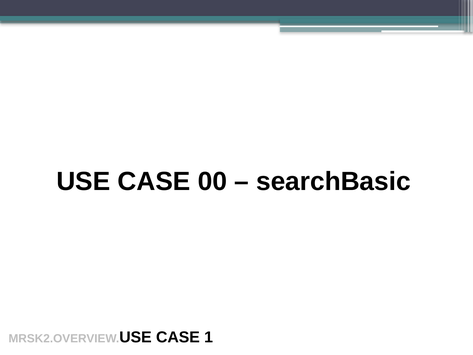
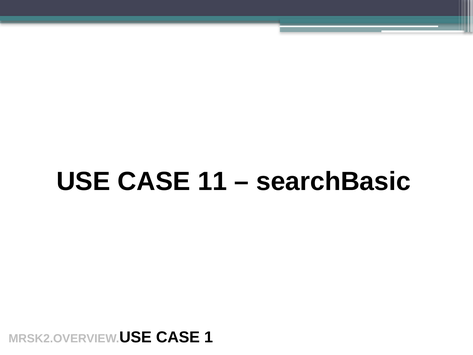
00: 00 -> 11 (212, 181)
